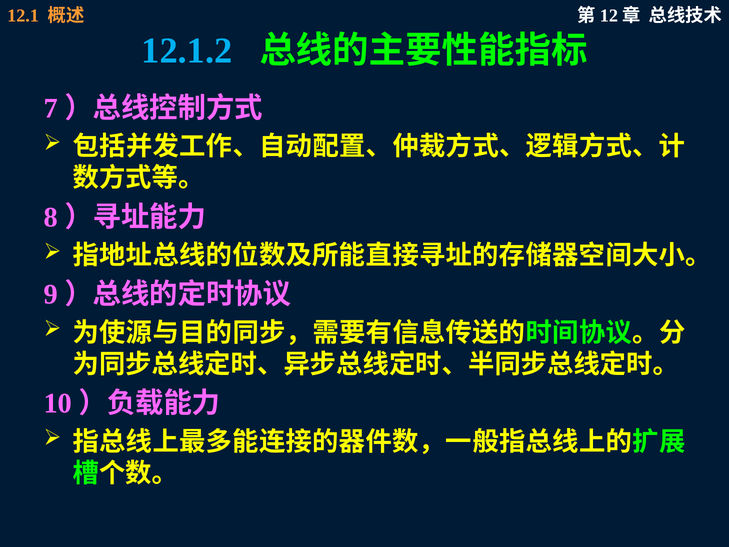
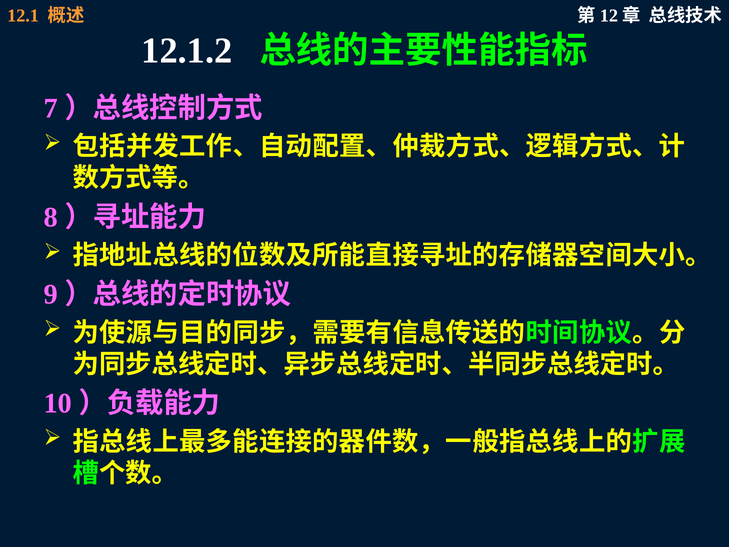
12.1.2 colour: light blue -> white (187, 51)
